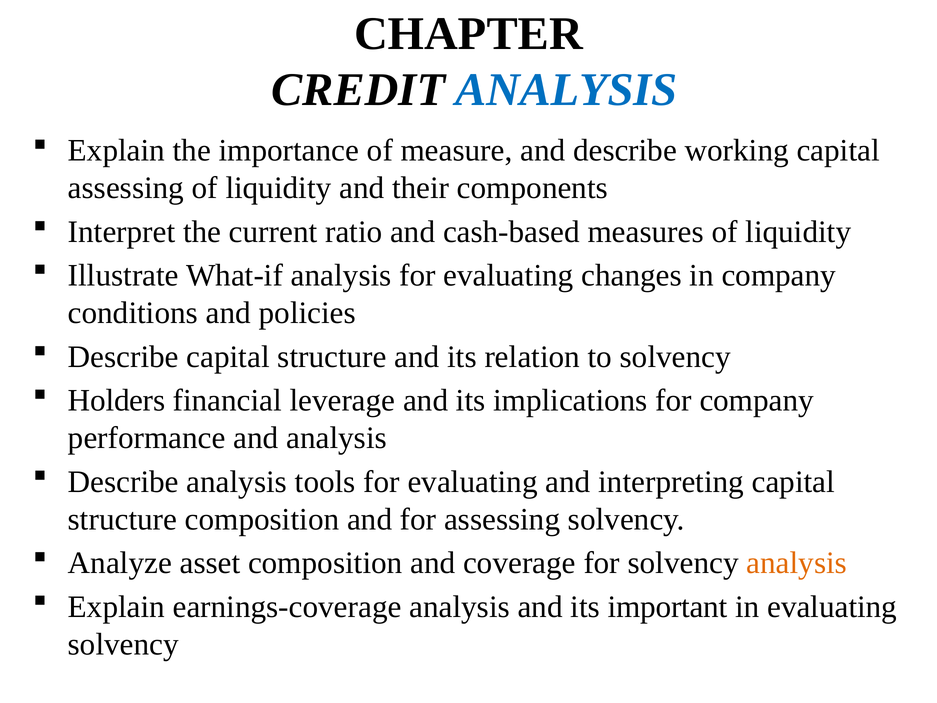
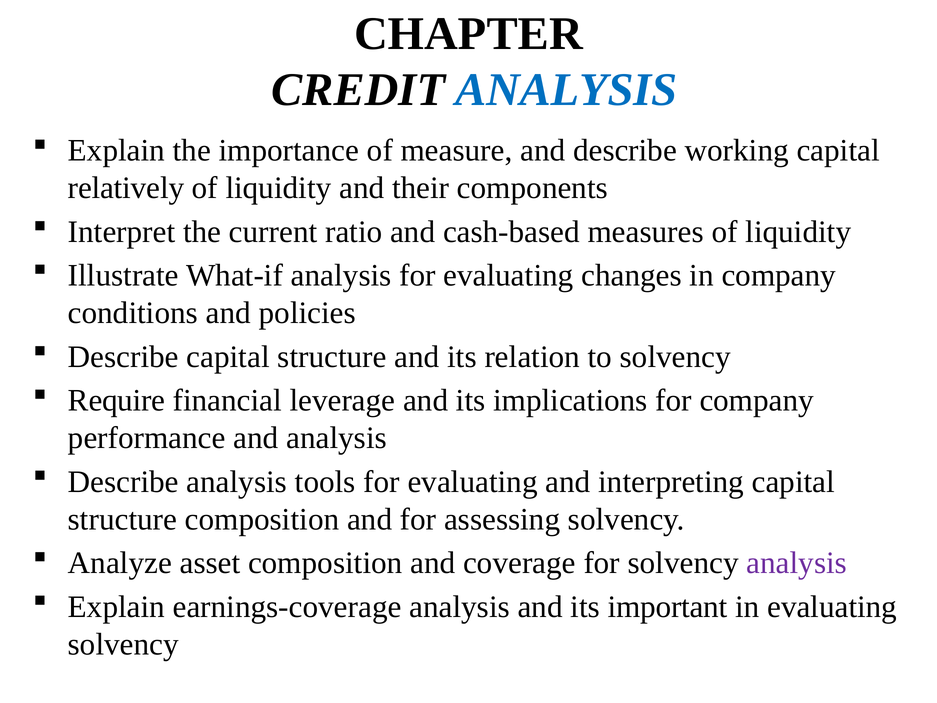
assessing: assessing -> relatively (126, 188)
Holders: Holders -> Require (117, 400)
analysis colour: orange -> purple (797, 563)
